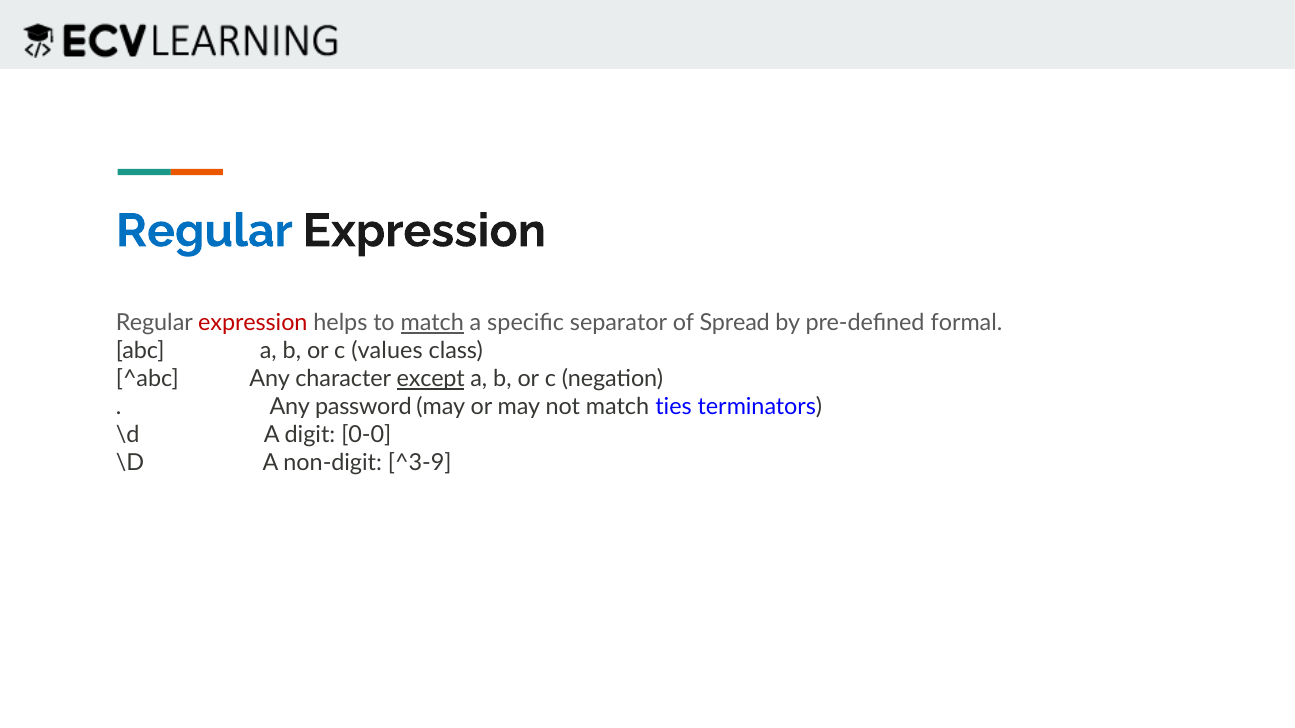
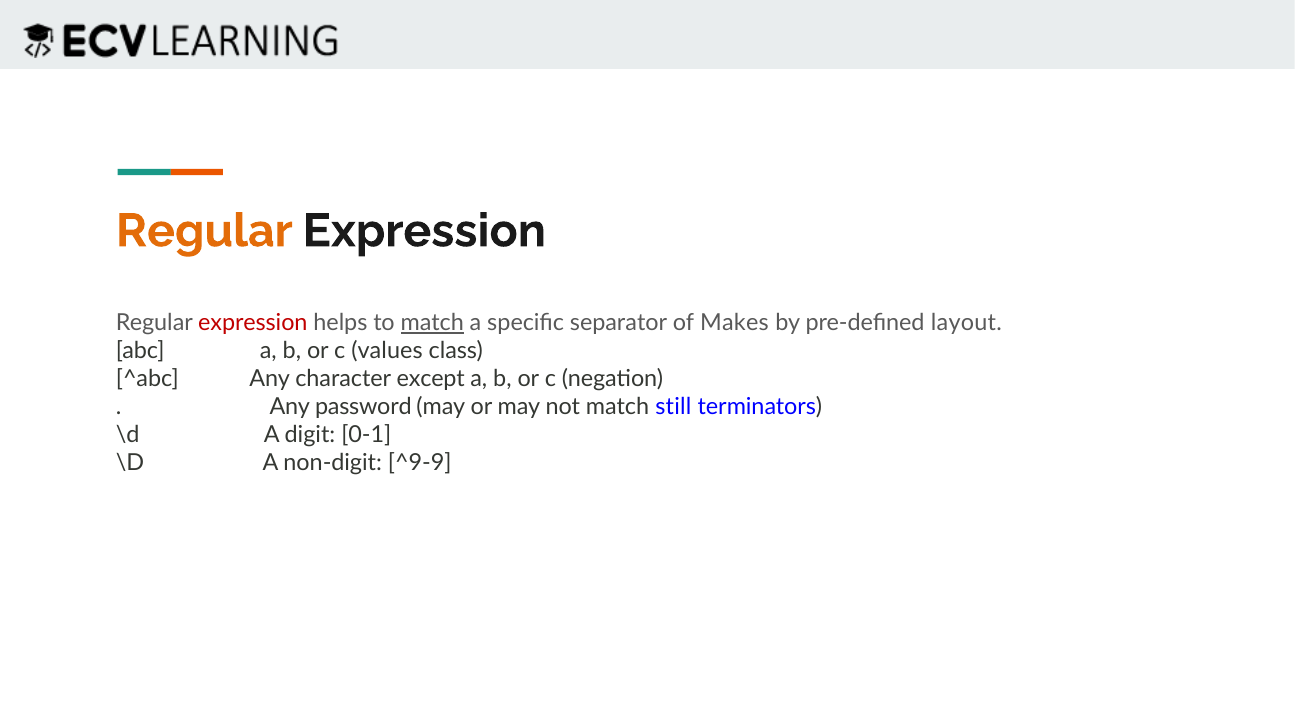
Regular colour: blue -> orange (204, 231)
Spread: Spread -> Makes (734, 323)
formal: formal -> layout (966, 323)
except underline: present -> none (431, 379)
ties: ties -> still (673, 407)
0-0: 0-0 -> 0-1 (366, 435)
^3-9: ^3-9 -> ^9-9 (420, 464)
